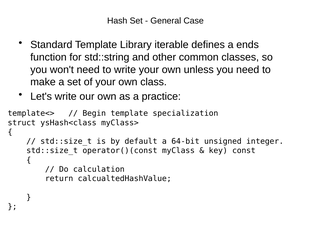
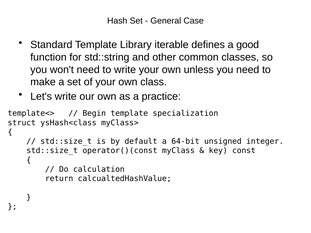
ends: ends -> good (248, 45)
